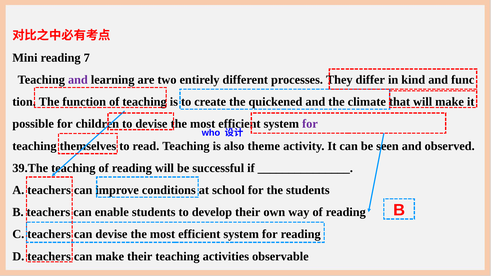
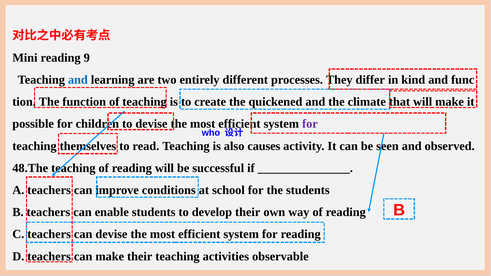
7: 7 -> 9 (87, 58)
and colour: purple -> blue (78, 80)
theme: theme -> causes (264, 146)
39.The: 39.The -> 48.The (30, 168)
